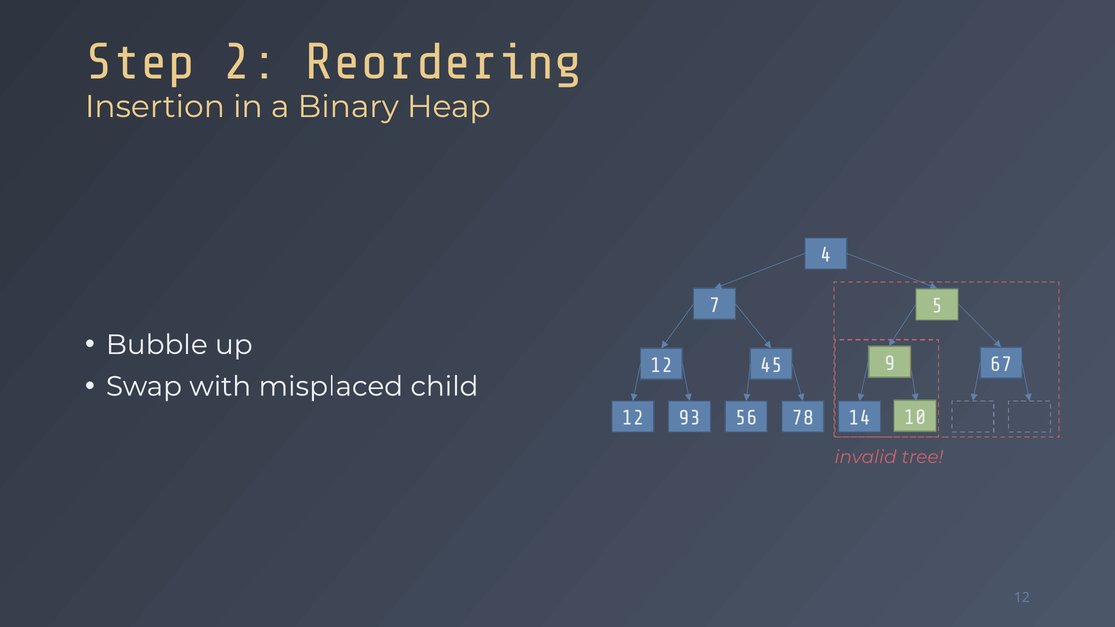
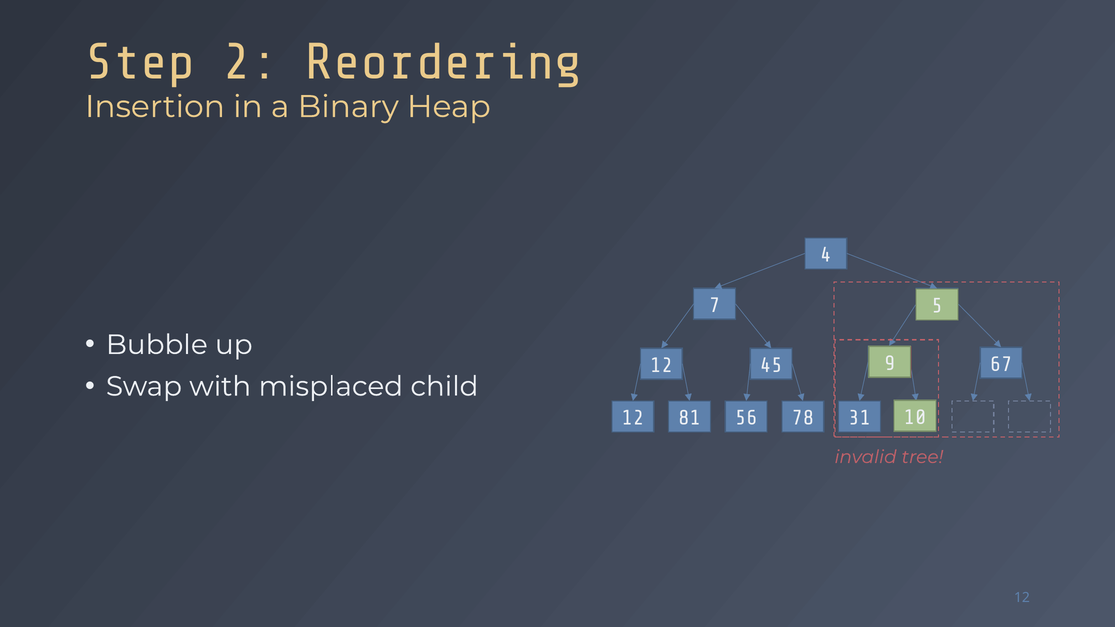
93: 93 -> 81 (690, 418)
14: 14 -> 31 (860, 418)
